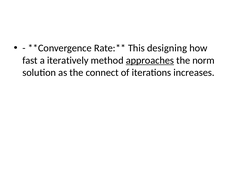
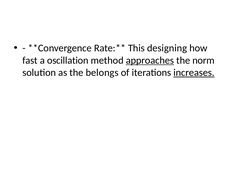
iteratively: iteratively -> oscillation (68, 61)
connect: connect -> belongs (102, 73)
increases underline: none -> present (194, 73)
